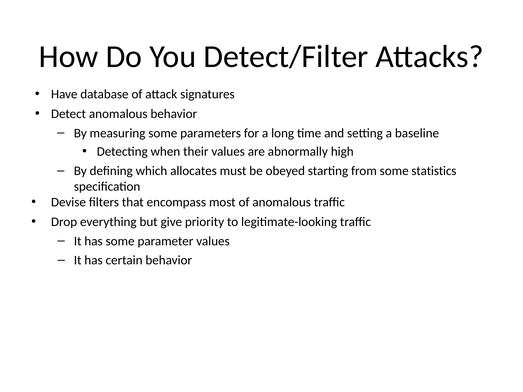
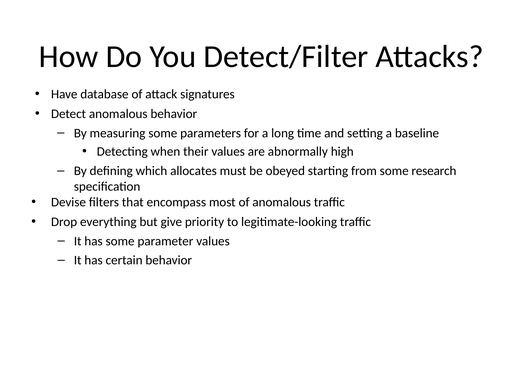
statistics: statistics -> research (434, 171)
